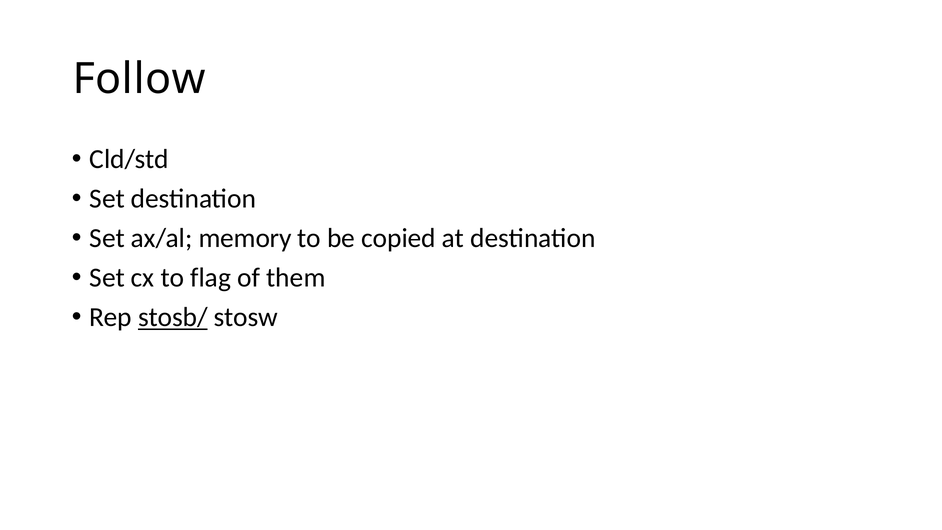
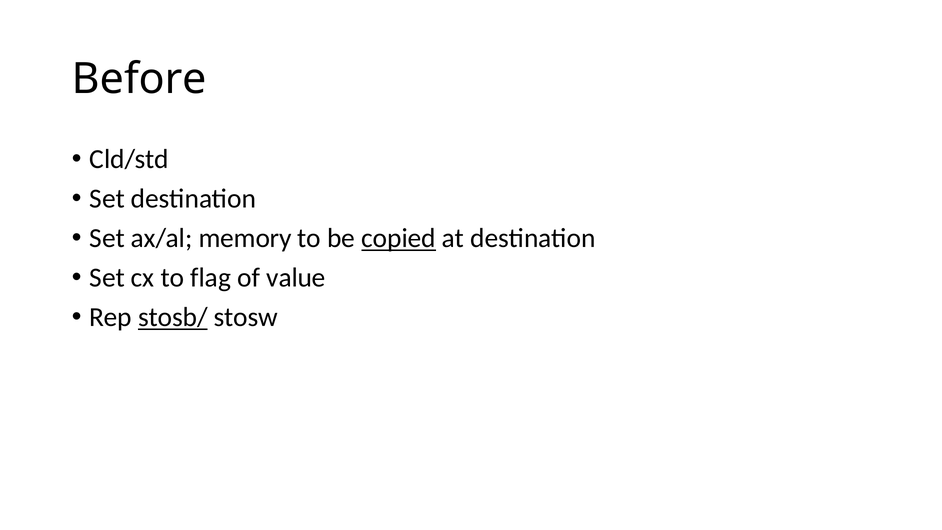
Follow: Follow -> Before (139, 79)
copied underline: none -> present (399, 238)
them: them -> value (296, 278)
